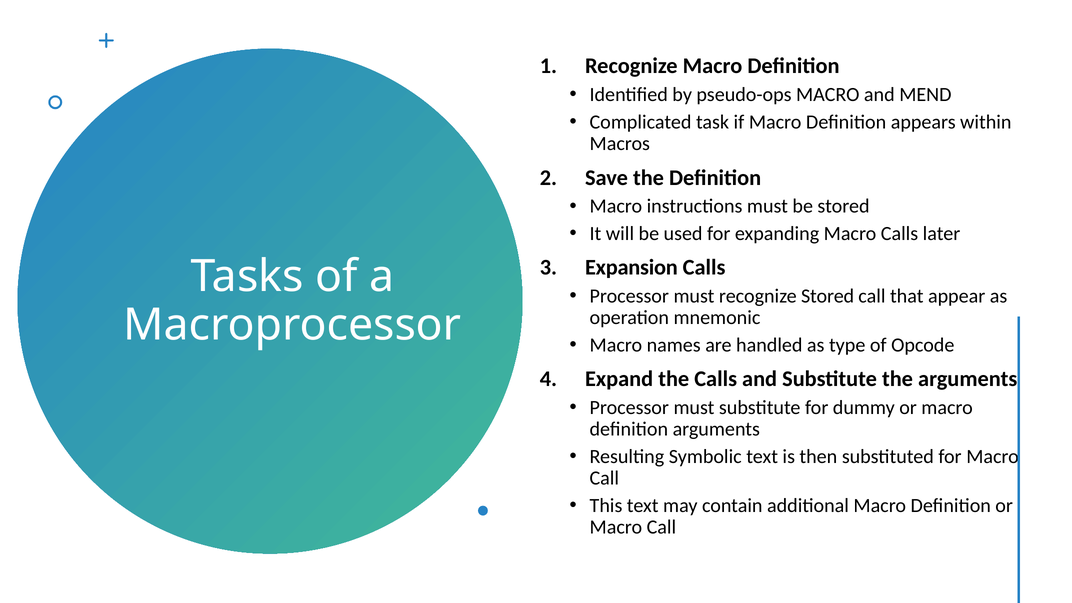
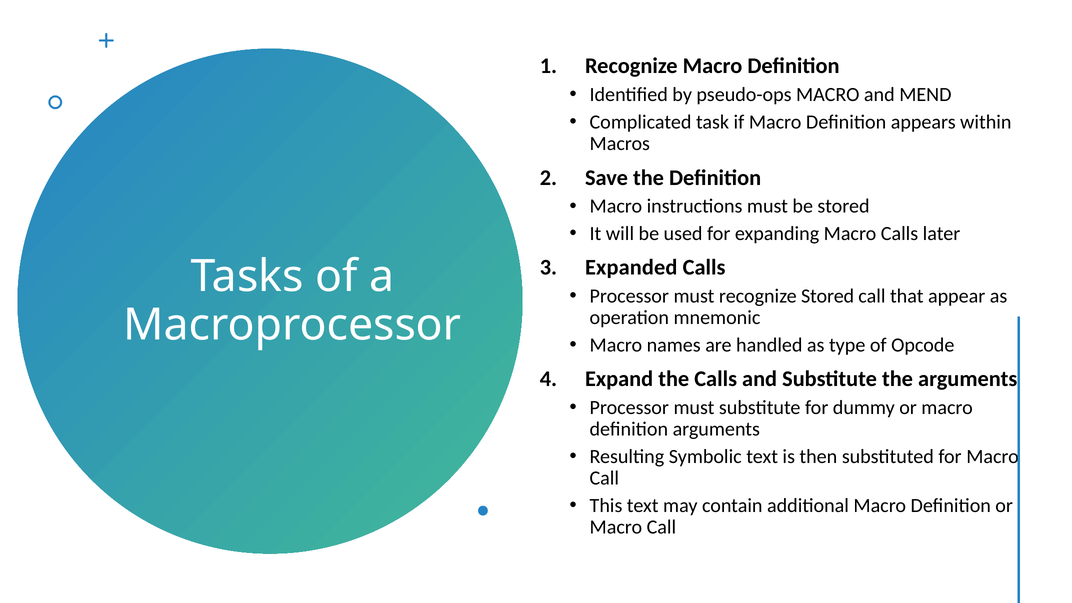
Expansion: Expansion -> Expanded (631, 268)
